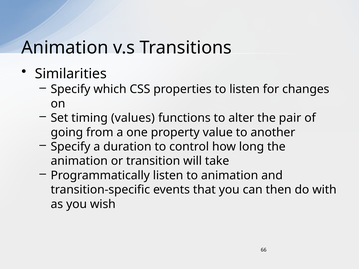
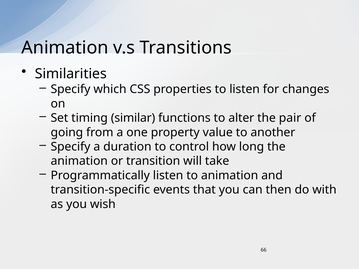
values: values -> similar (133, 118)
